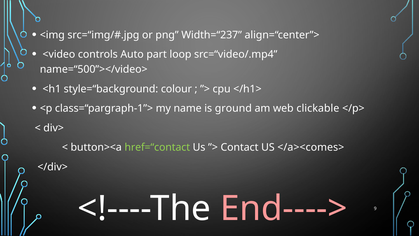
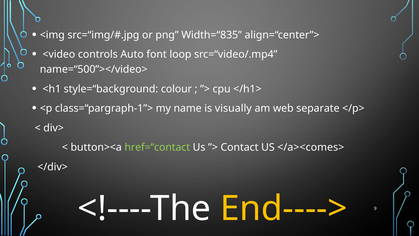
Width=“237: Width=“237 -> Width=“835 (212, 35)
part: part -> font (157, 54)
ground: ground -> visually (233, 108)
clickable: clickable -> separate (318, 108)
End----> colour: pink -> yellow (284, 208)
